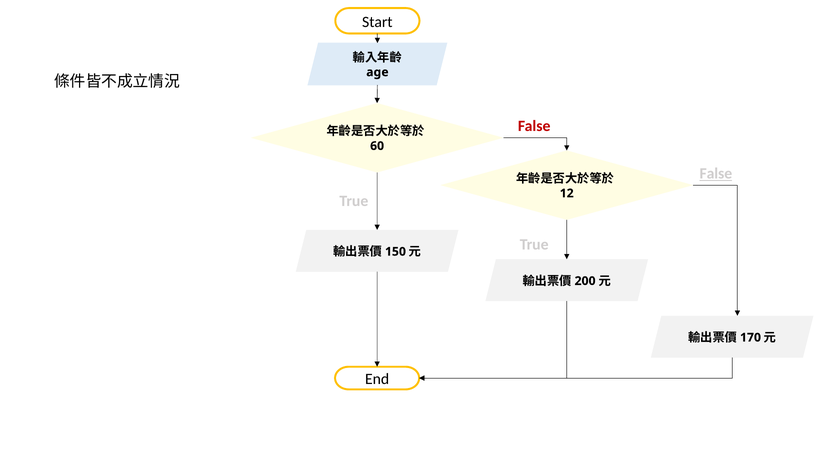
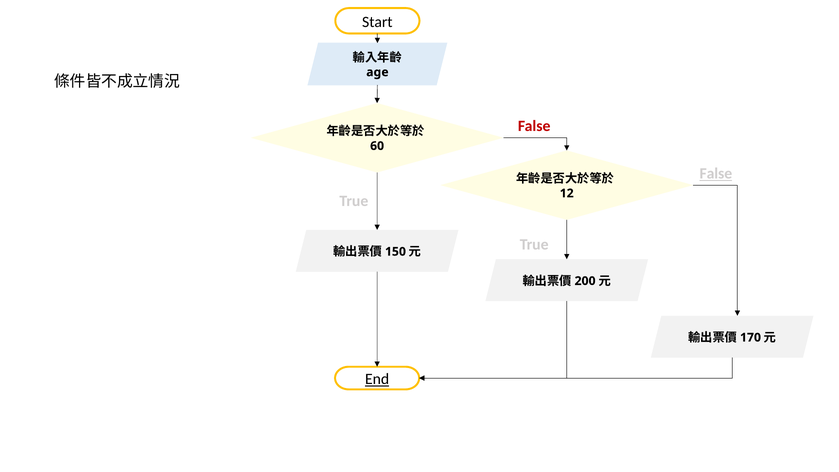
End underline: none -> present (377, 379)
